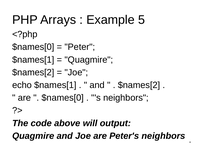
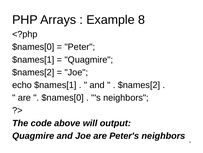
5: 5 -> 8 (142, 20)
